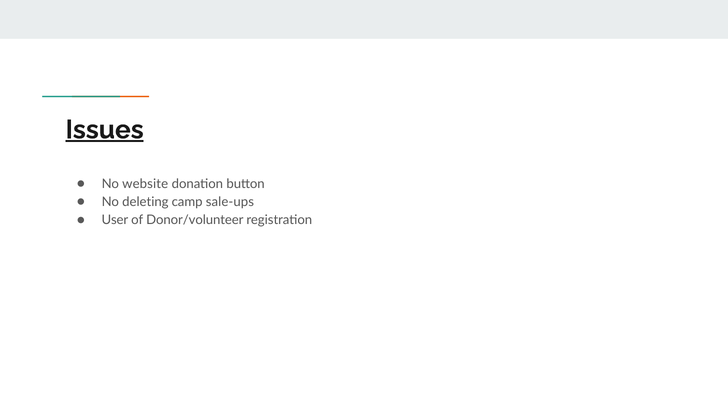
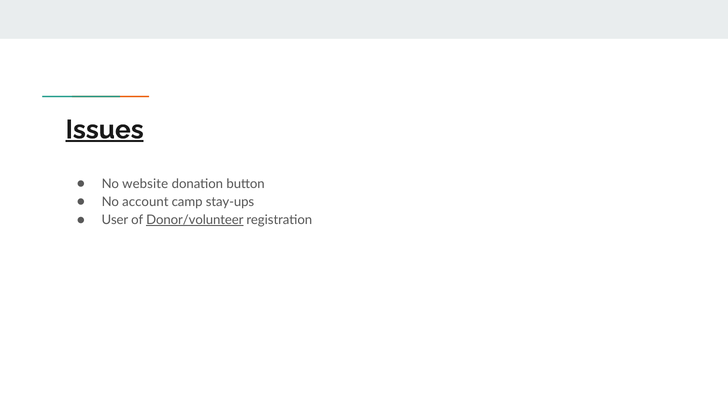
deleting: deleting -> account (145, 202)
sale-ups: sale-ups -> stay-ups (230, 202)
Donor/volunteer underline: none -> present (195, 220)
